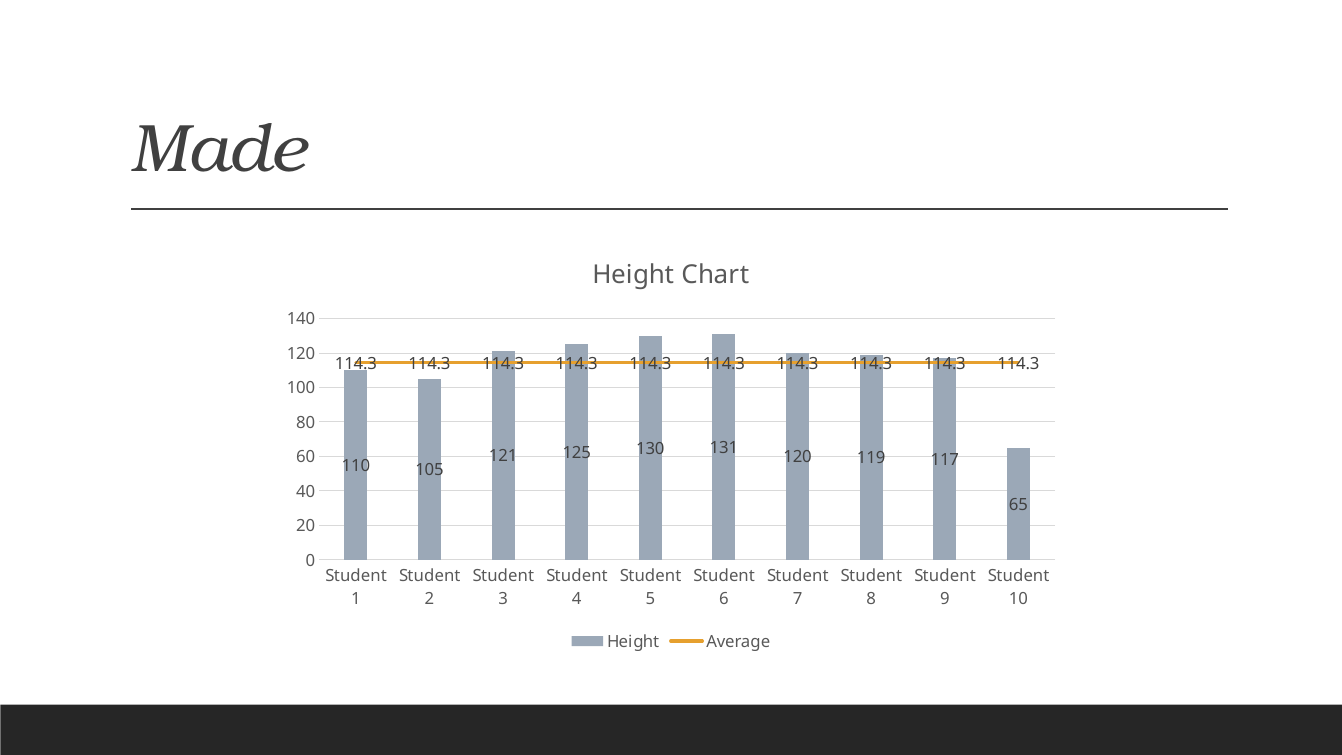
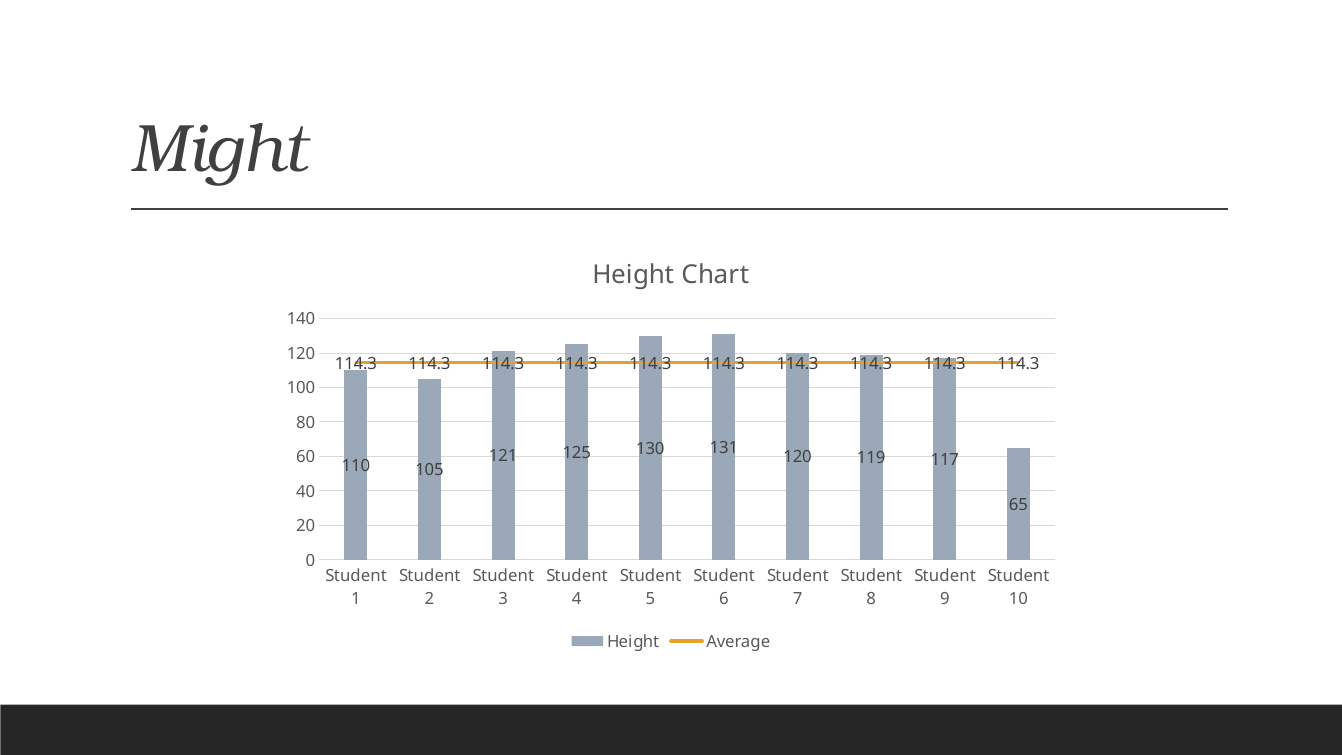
Made: Made -> Might (219, 150)
